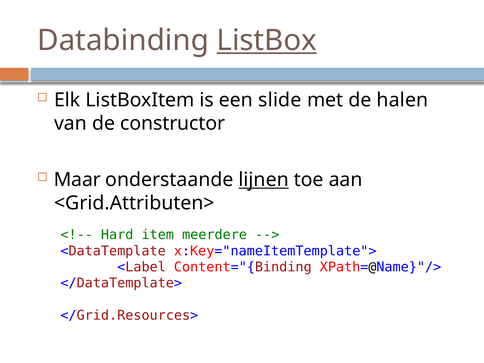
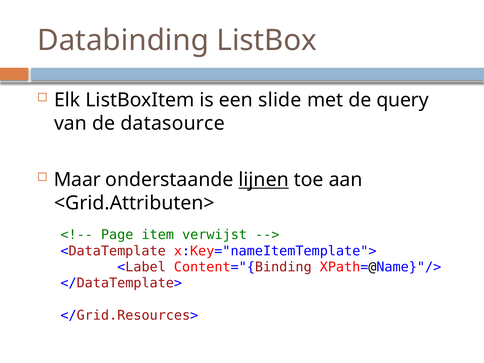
ListBox underline: present -> none (267, 40)
halen: halen -> query (403, 100)
constructor: constructor -> datasource (173, 124)
Hard: Hard -> Page (117, 235)
meerdere: meerdere -> verwijst (215, 235)
